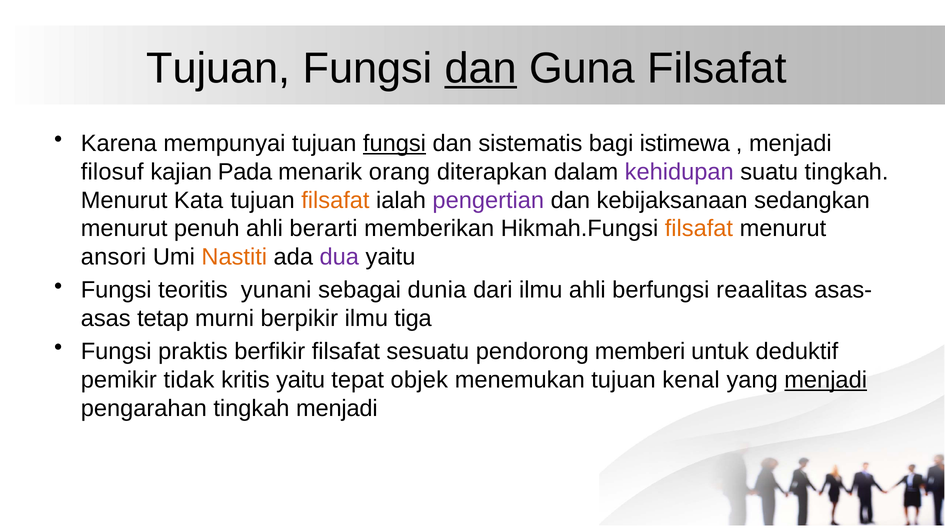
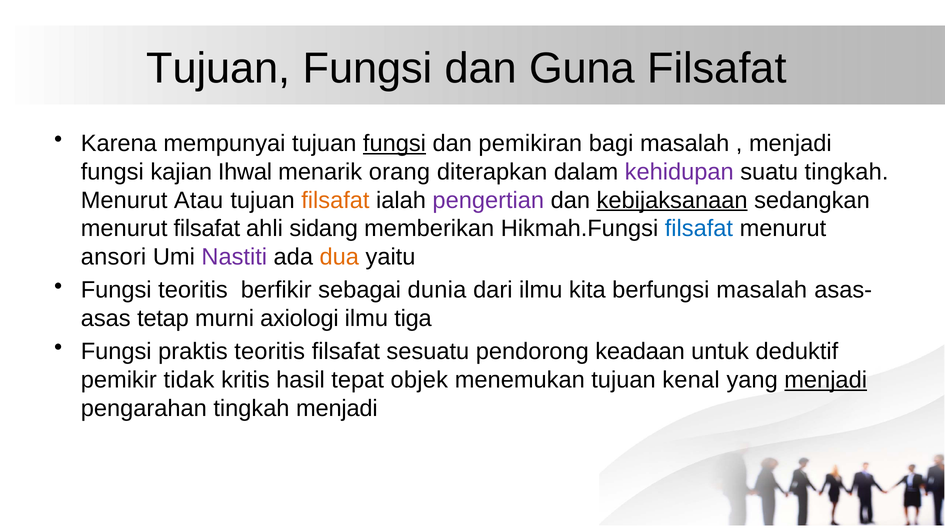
dan underline: present -> none (481, 69)
sistematis: sistematis -> pemikiran (530, 143)
bagi istimewa: istimewa -> masalah (685, 143)
filosuf: filosuf -> fungsi (112, 172)
Pada: Pada -> Ihwal (245, 172)
Kata: Kata -> Atau (199, 200)
kebijaksanaan underline: none -> present (672, 200)
menurut penuh: penuh -> filsafat (207, 228)
berarti: berarti -> sidang (324, 228)
filsafat colour: orange -> blue (699, 228)
Nastiti colour: orange -> purple (234, 257)
dua colour: purple -> orange (339, 257)
yunani: yunani -> berfikir (276, 290)
ilmu ahli: ahli -> kita (587, 290)
berfungsi reaalitas: reaalitas -> masalah (762, 290)
berpikir: berpikir -> axiologi (299, 318)
praktis berfikir: berfikir -> teoritis (270, 351)
memberi: memberi -> keadaan (640, 351)
kritis yaitu: yaitu -> hasil (301, 380)
